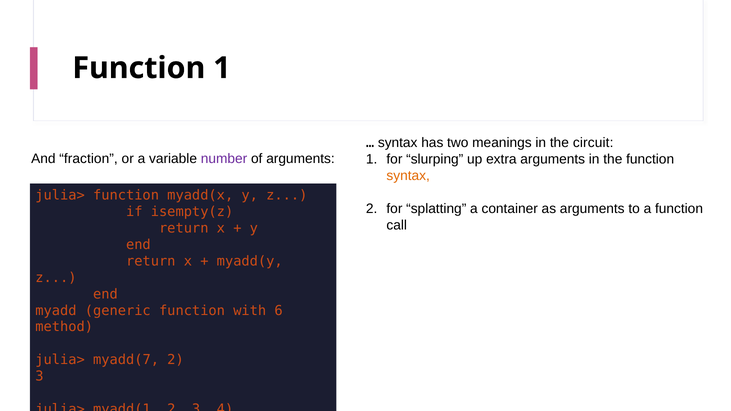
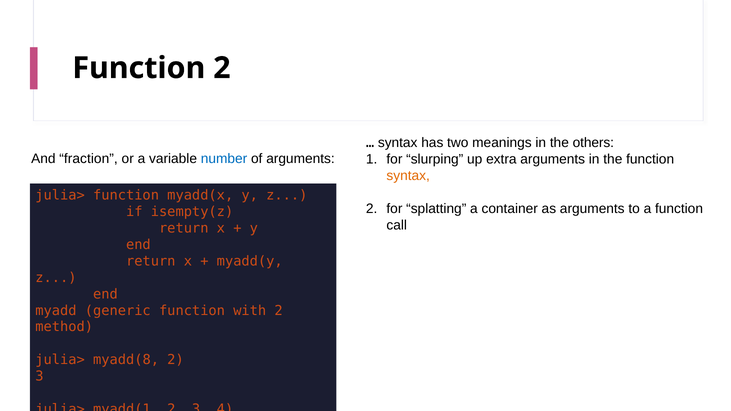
Function 1: 1 -> 2 (222, 68)
circuit: circuit -> others (593, 143)
number colour: purple -> blue (224, 159)
with 6: 6 -> 2 (279, 311)
myadd(7: myadd(7 -> myadd(8 (126, 360)
